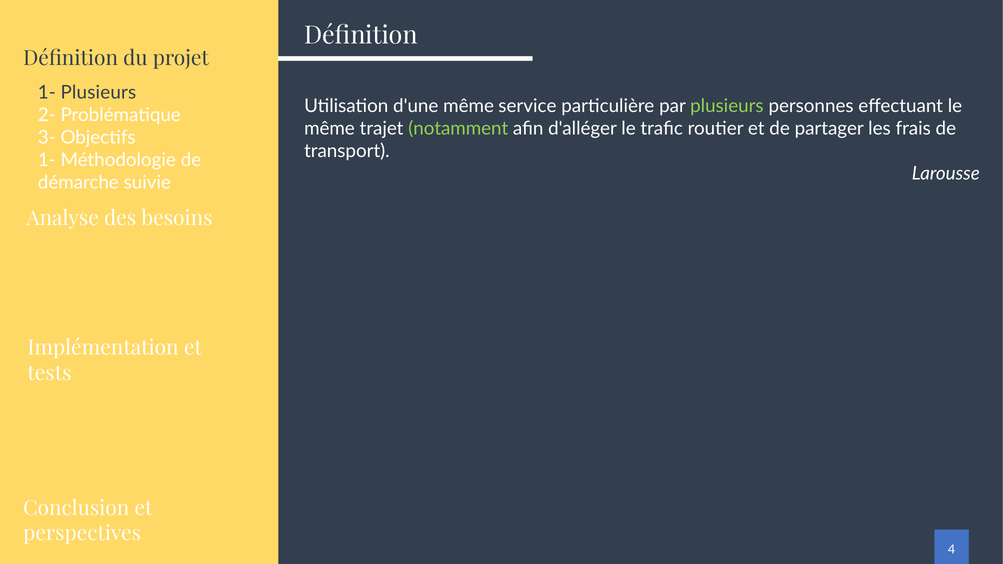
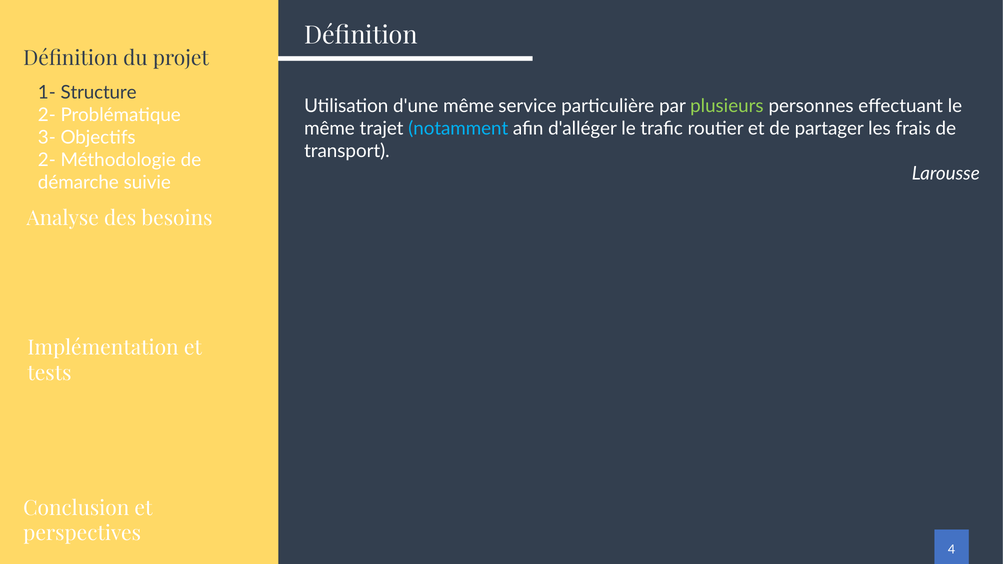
1- Plusieurs: Plusieurs -> Structure (99, 92)
notamment colour: light green -> light blue (458, 128)
1-: 1- -> 2- (47, 160)
